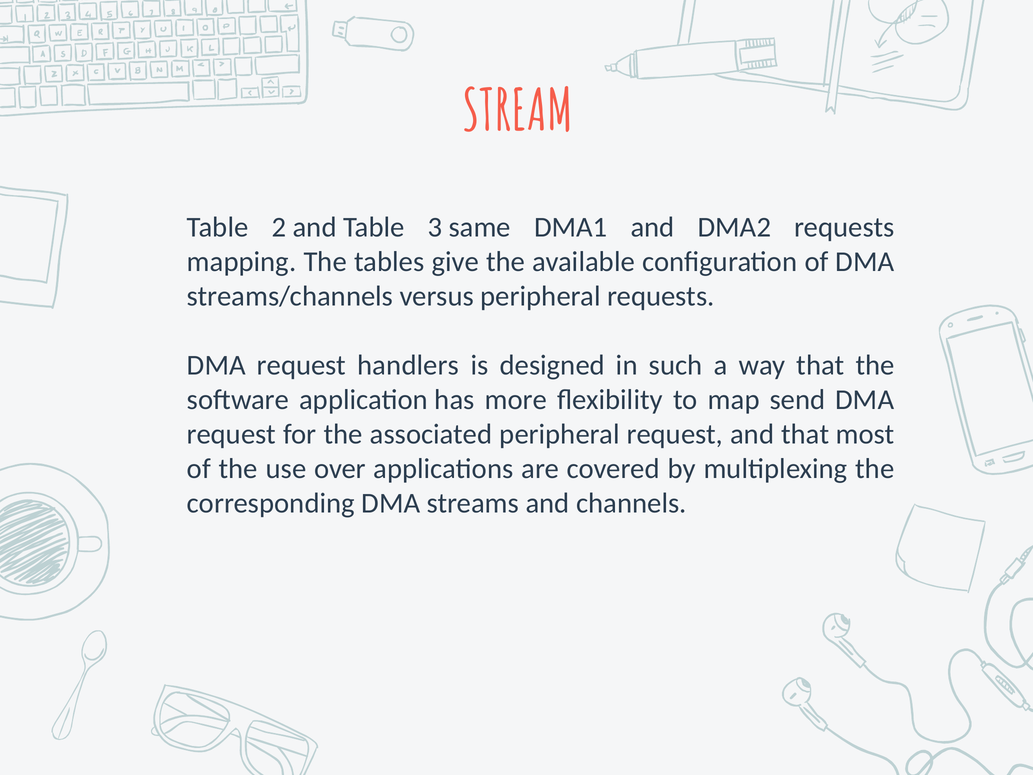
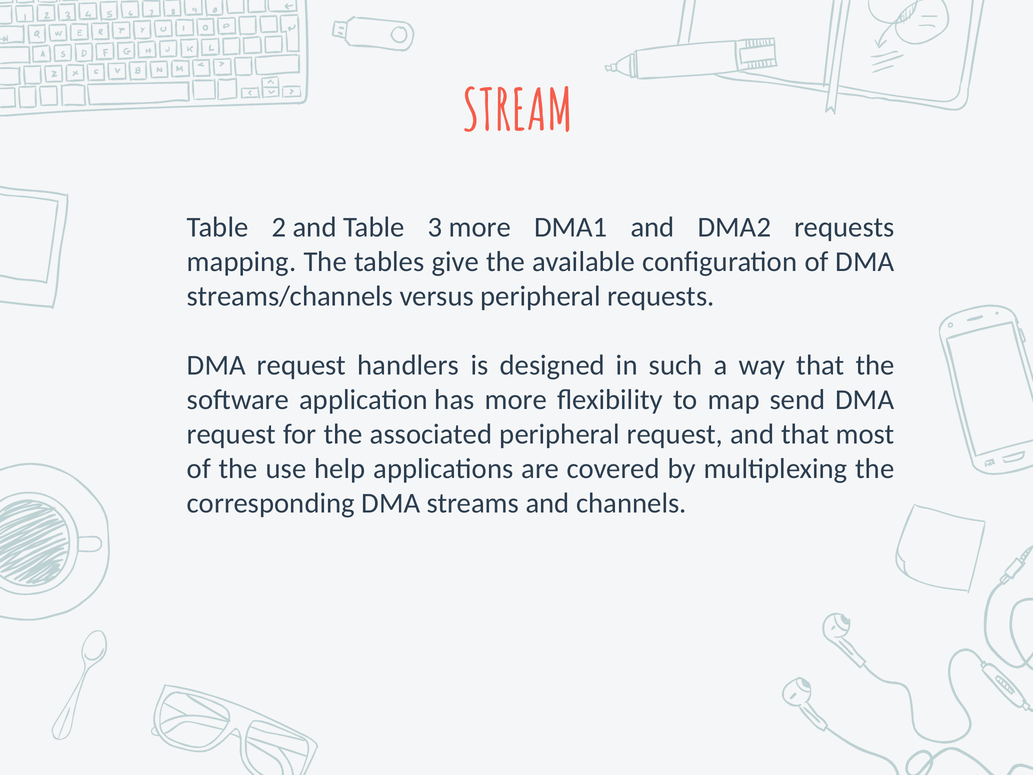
3 same: same -> more (480, 227)
over: over -> help (340, 468)
